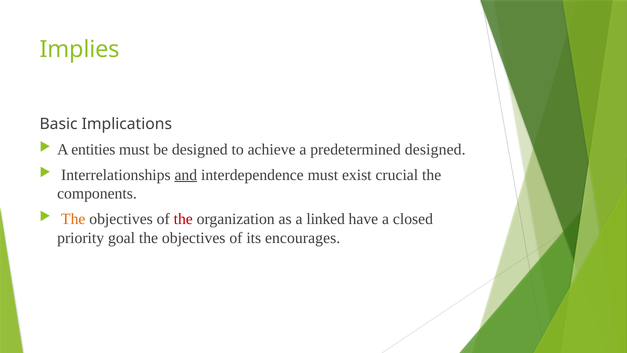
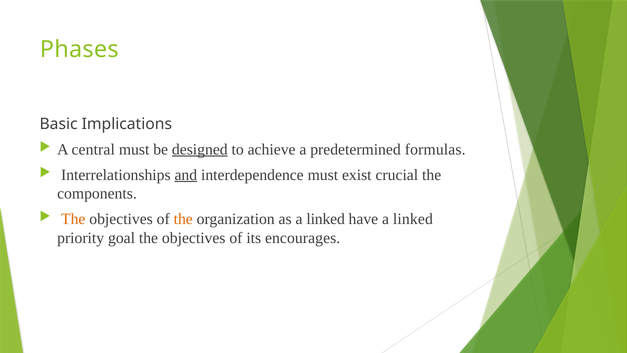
Implies: Implies -> Phases (79, 49)
entities: entities -> central (93, 149)
designed underline: none -> present (200, 149)
predetermined designed: designed -> formulas (435, 149)
the colour: red -> orange (183, 219)
have a closed: closed -> linked (413, 219)
